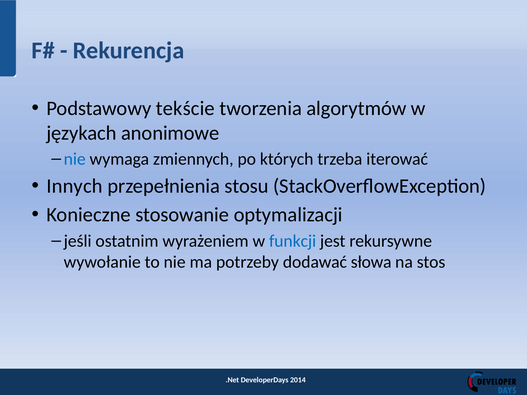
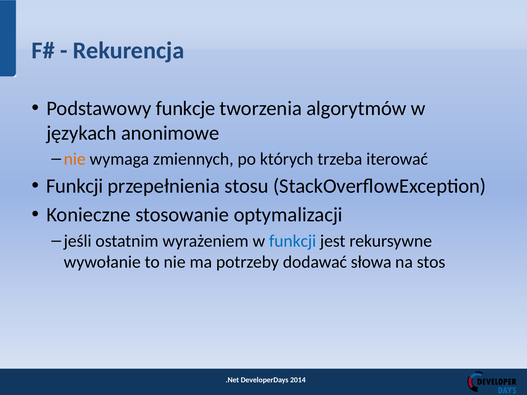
tekście: tekście -> funkcje (186, 109)
nie colour: blue -> orange (75, 159)
Innych: Innych -> Funkcji (75, 186)
